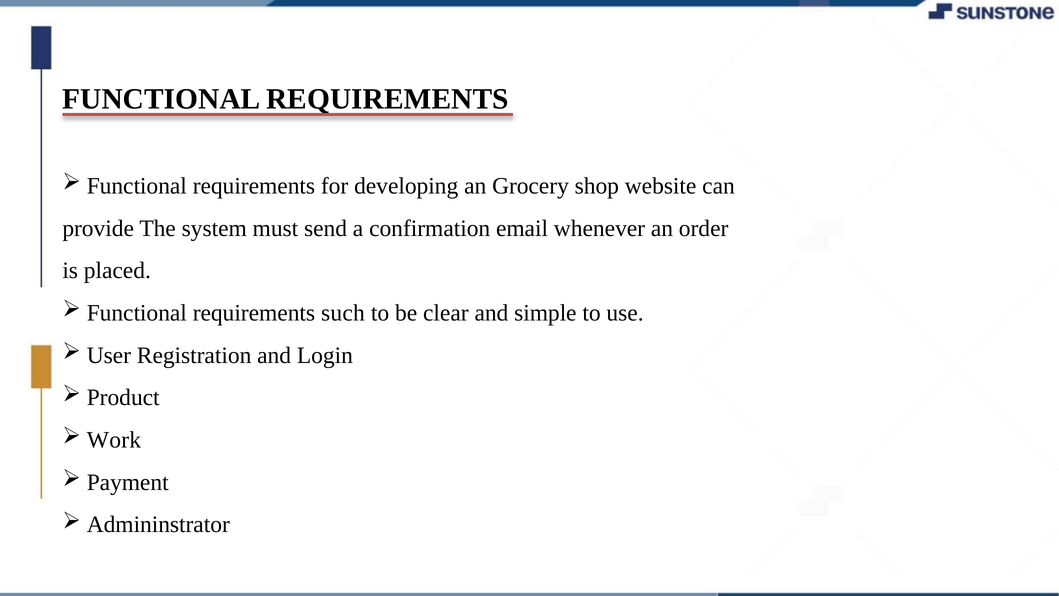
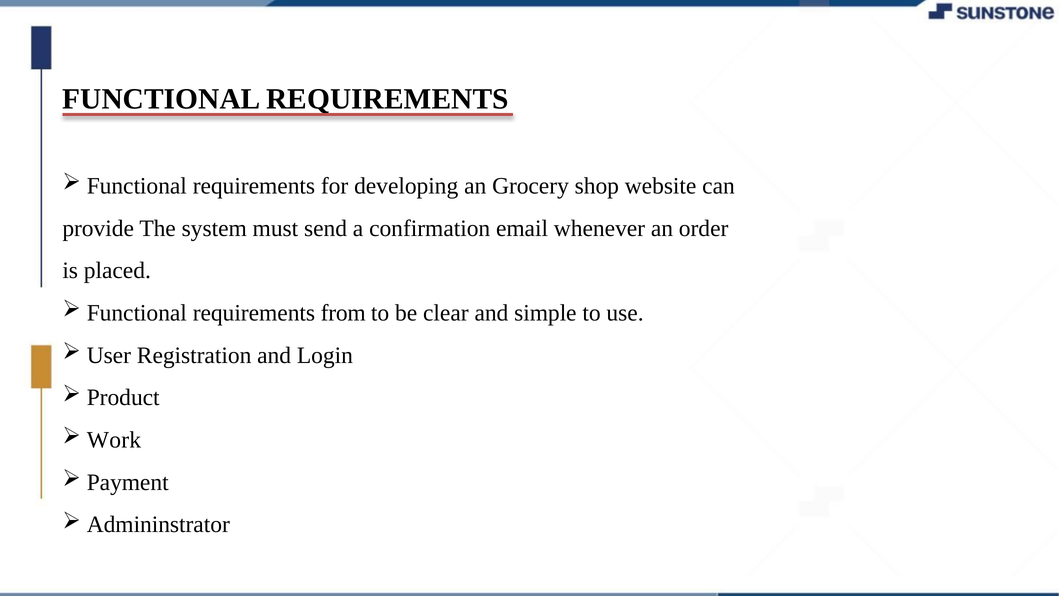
such: such -> from (343, 313)
